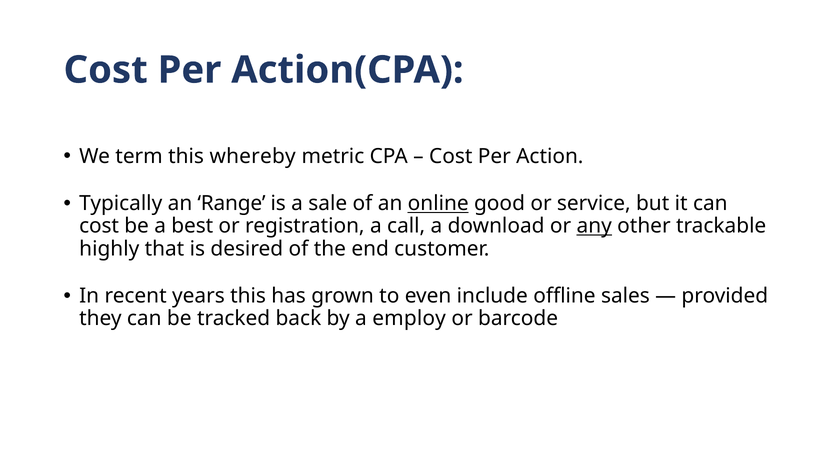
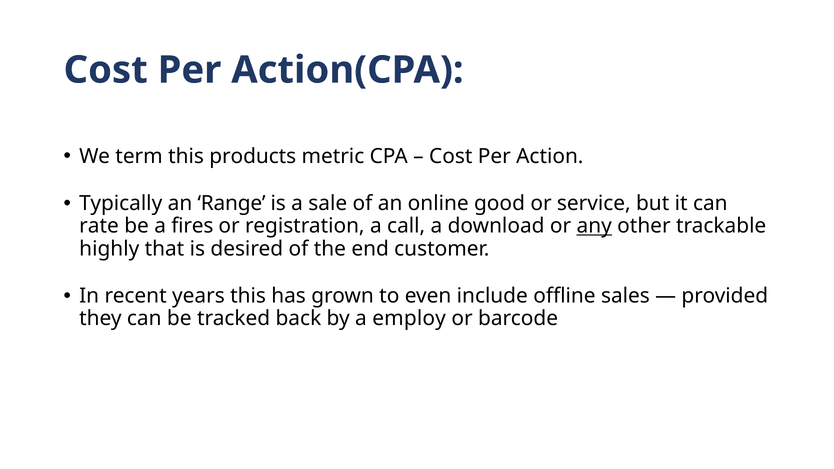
whereby: whereby -> products (253, 156)
online underline: present -> none (438, 204)
cost: cost -> rate (99, 226)
best: best -> fires (192, 226)
